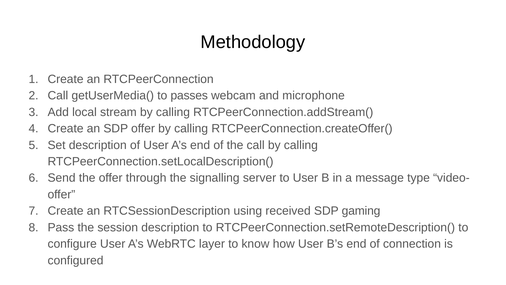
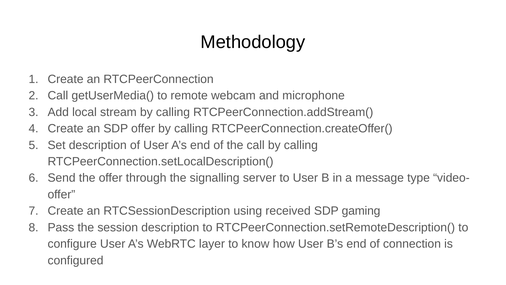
passes: passes -> remote (189, 95)
